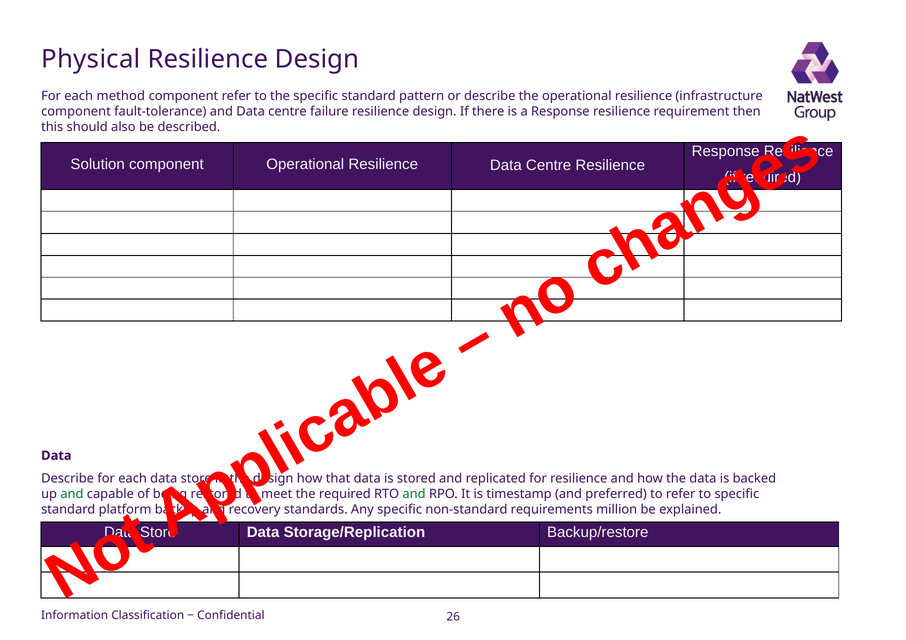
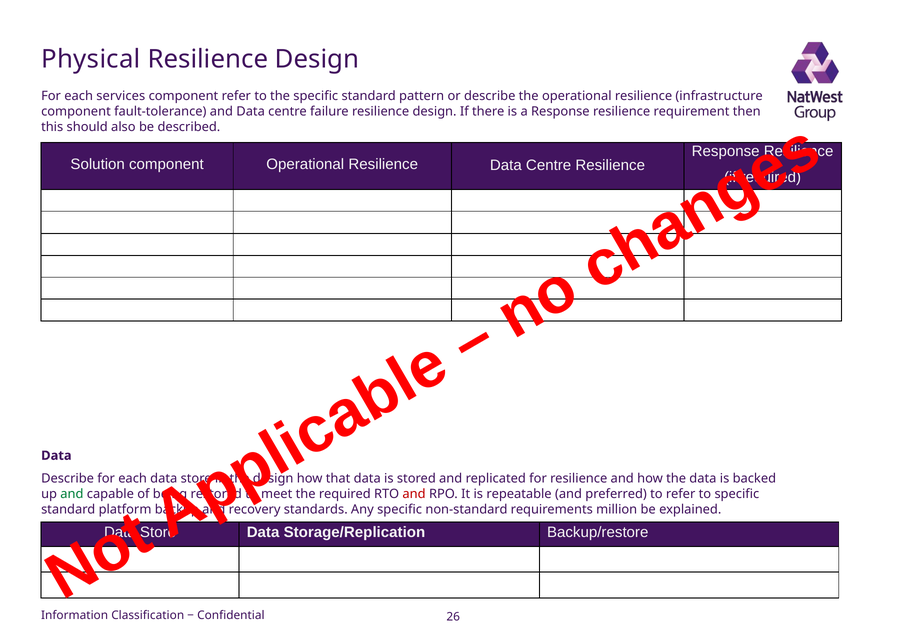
method: method -> services (121, 96)
and colour: green -> red (414, 495)
timestamp: timestamp -> repeatable (519, 495)
